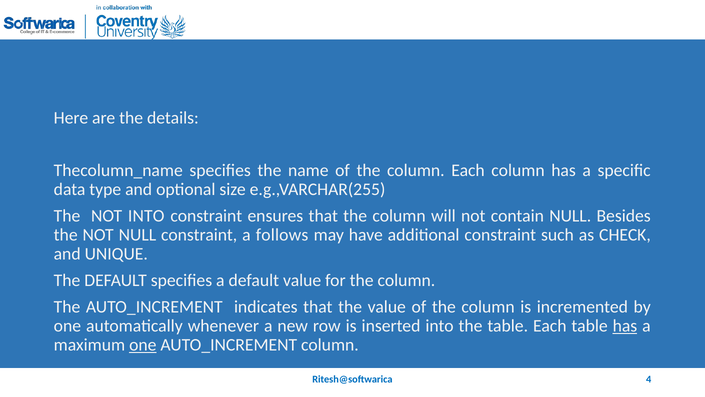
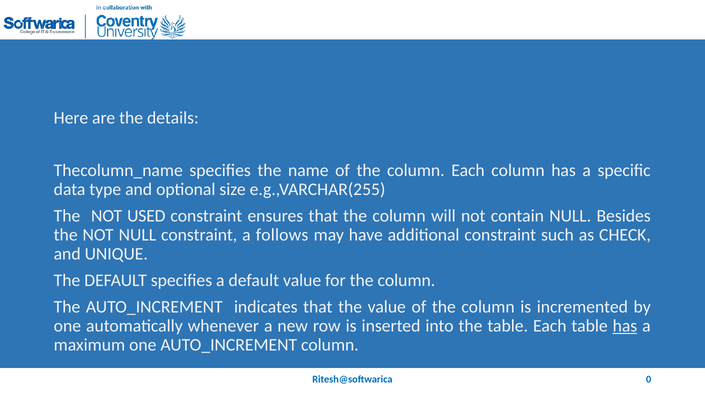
NOT INTO: INTO -> USED (146, 216)
one underline: present -> none (143, 345)
4: 4 -> 0 (649, 379)
